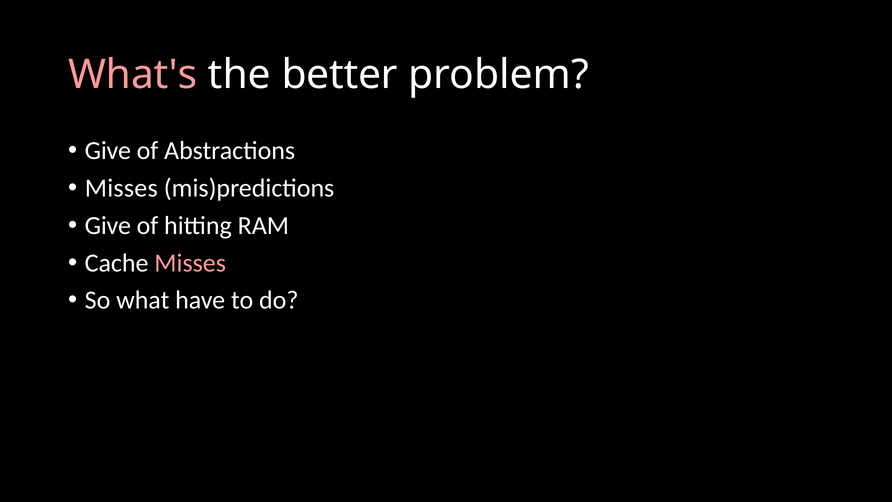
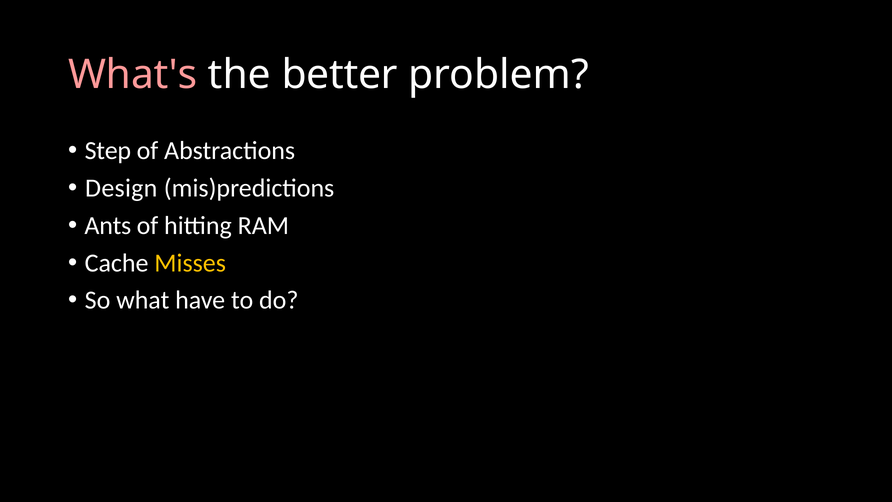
Give: Give -> Step (108, 151)
Misses: Misses -> Design (121, 188)
Give: Give -> Ants (108, 225)
Misses colour: pink -> yellow (190, 263)
